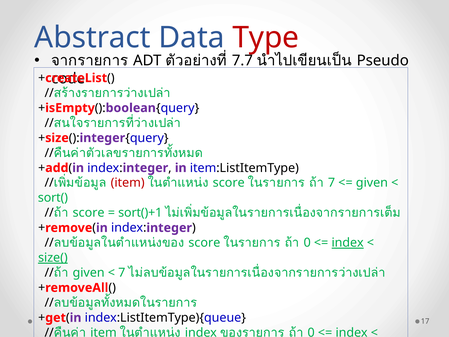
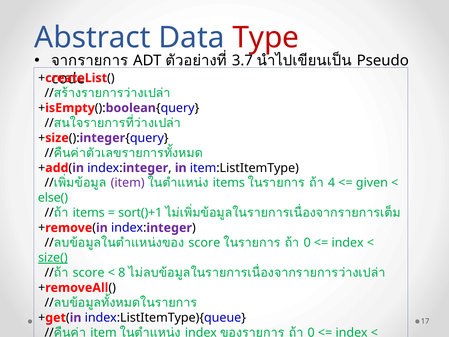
7.7: 7.7 -> 3.7 (242, 61)
item colour: red -> purple (128, 183)
score: score -> items (229, 183)
7: 7 -> 4 (332, 183)
sort(: sort( -> else( (53, 198)
score: score -> items (89, 213)
index underline: present -> none (348, 243)
given: given -> score (89, 273)
7: 7 -> 8 (122, 273)
